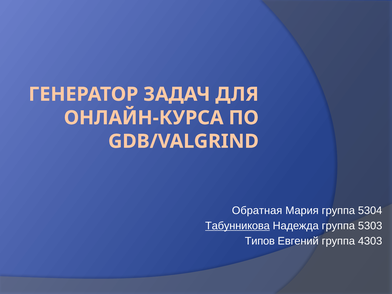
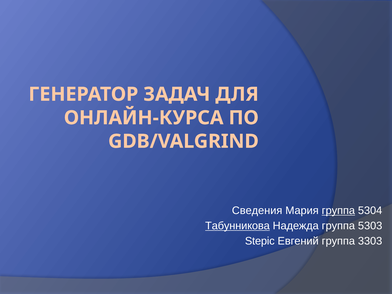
Обратная: Обратная -> Сведения (257, 211)
группа underline: none -> present (338, 211)
Типов: Типов -> Stepic (260, 241)
4303: 4303 -> 3303 (370, 241)
